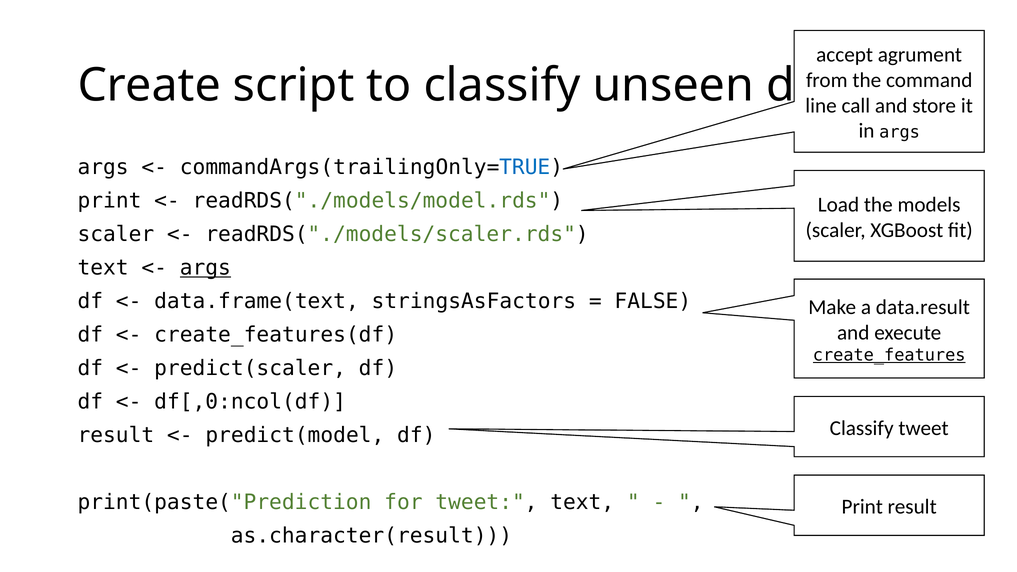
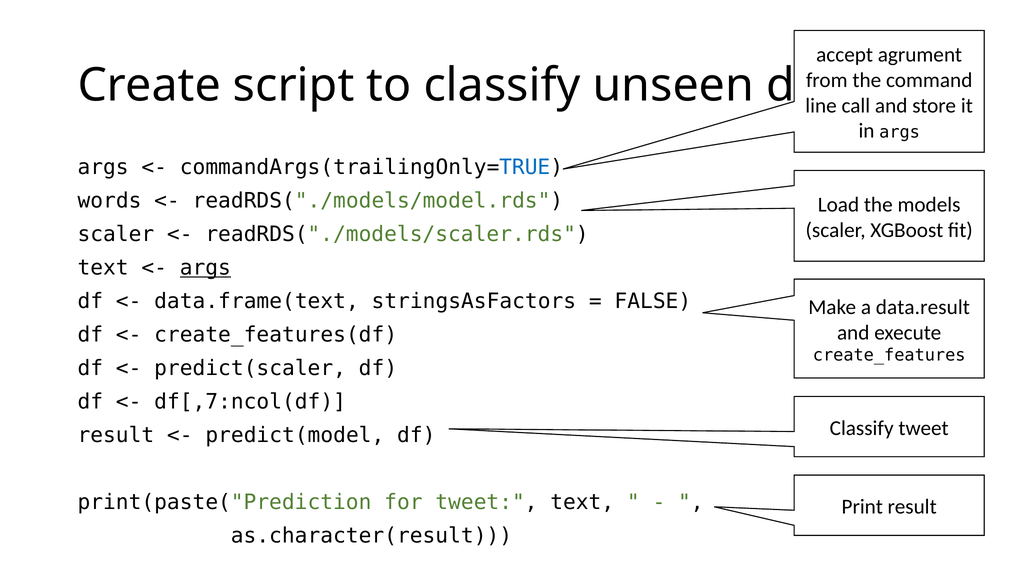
print: print -> words (109, 201)
create_features underline: present -> none (889, 355)
df[,0:ncol(df: df[,0:ncol(df -> df[,7:ncol(df (250, 402)
